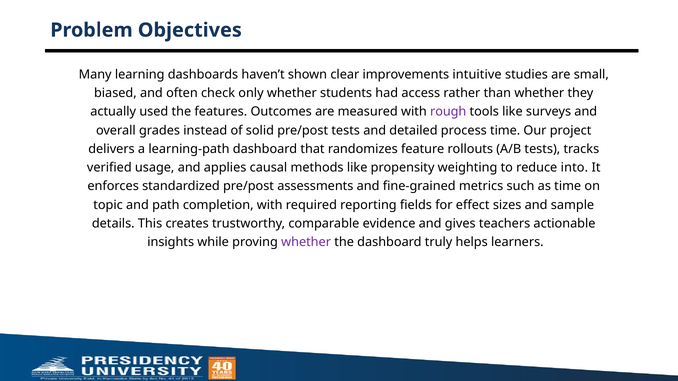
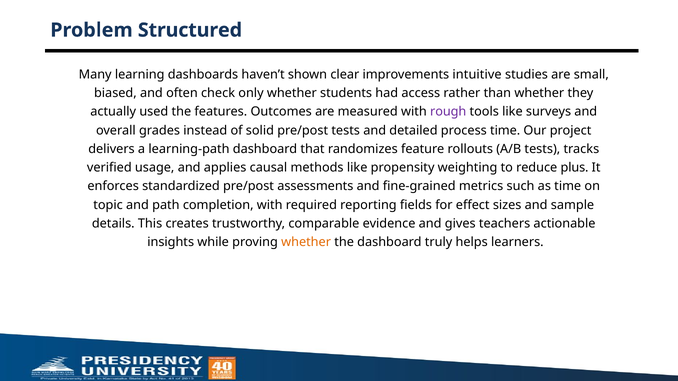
Objectives: Objectives -> Structured (190, 30)
into: into -> plus (575, 168)
whether colour: purple -> orange (306, 242)
